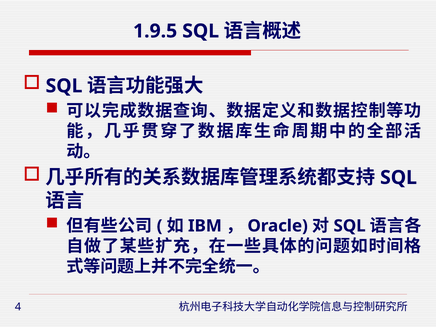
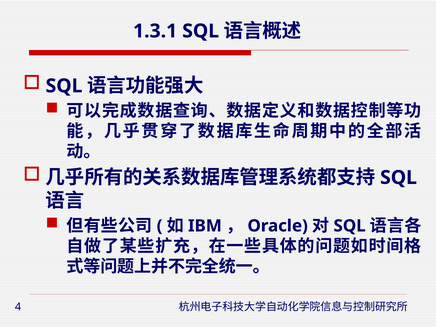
1.9.5: 1.9.5 -> 1.3.1 (155, 31)
